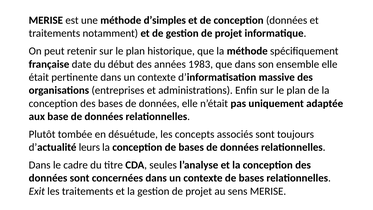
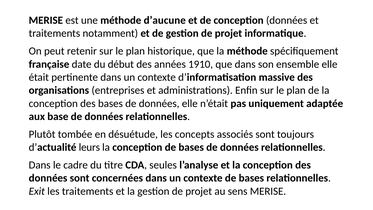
d’simples: d’simples -> d’aucune (165, 20)
1983: 1983 -> 1910 (201, 64)
